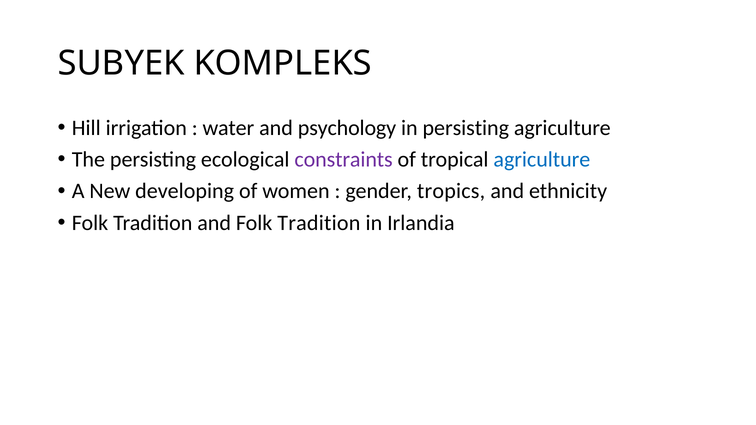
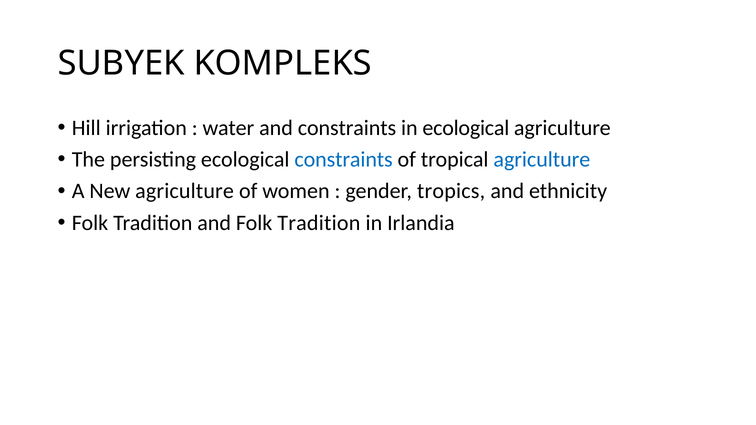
and psychology: psychology -> constraints (347, 128)
in persisting: persisting -> ecological (466, 128)
constraints colour: purple -> blue (344, 160)
New developing: developing -> agriculture (185, 191)
